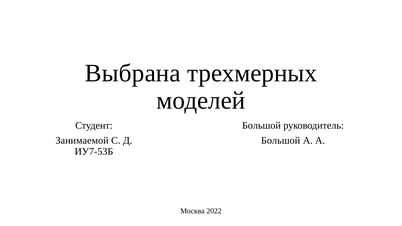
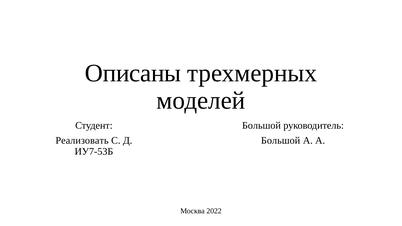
Выбрана: Выбрана -> Описаны (133, 73)
Занимаемой: Занимаемой -> Реализовать (82, 141)
